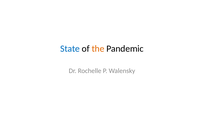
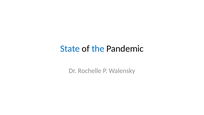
the colour: orange -> blue (98, 49)
